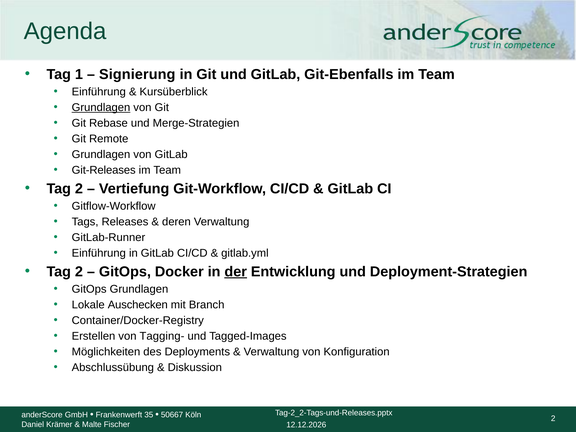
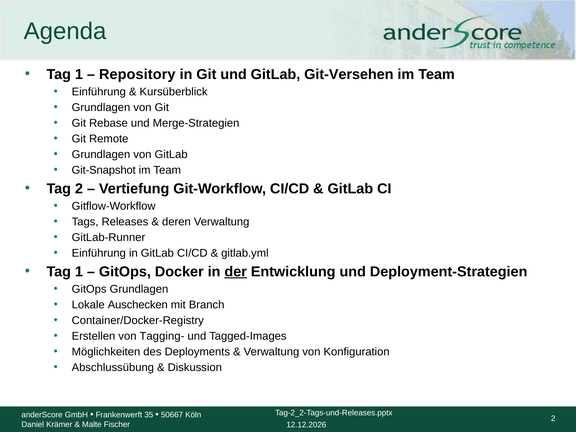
Signierung: Signierung -> Repository (137, 74)
Git-Ebenfalls: Git-Ebenfalls -> Git-Versehen (349, 74)
Grundlagen underline: present -> none (101, 107)
Git-Releases: Git-Releases -> Git-Snapshot (104, 170)
2: 2 -> 1 (79, 272)
